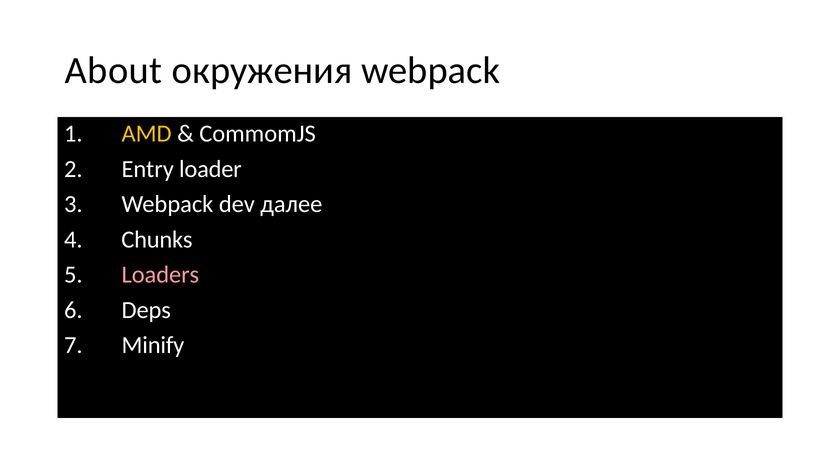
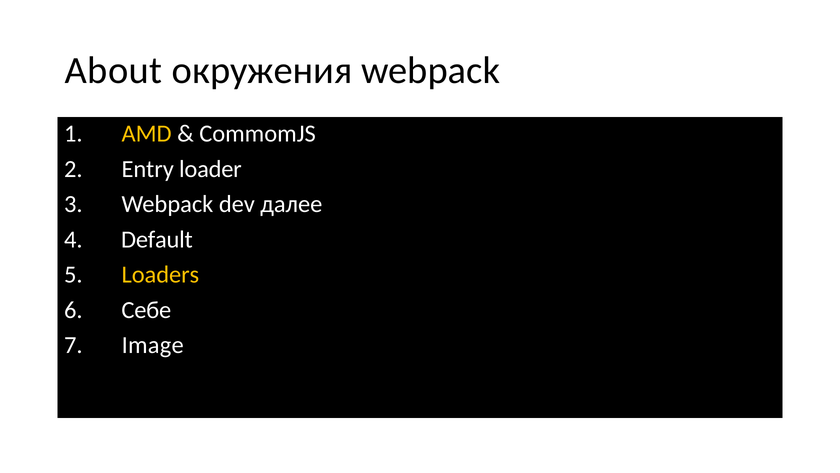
Chunks: Chunks -> Default (157, 239)
Loaders colour: pink -> yellow (160, 275)
Deps: Deps -> Себе (146, 310)
Minify: Minify -> Image (153, 345)
